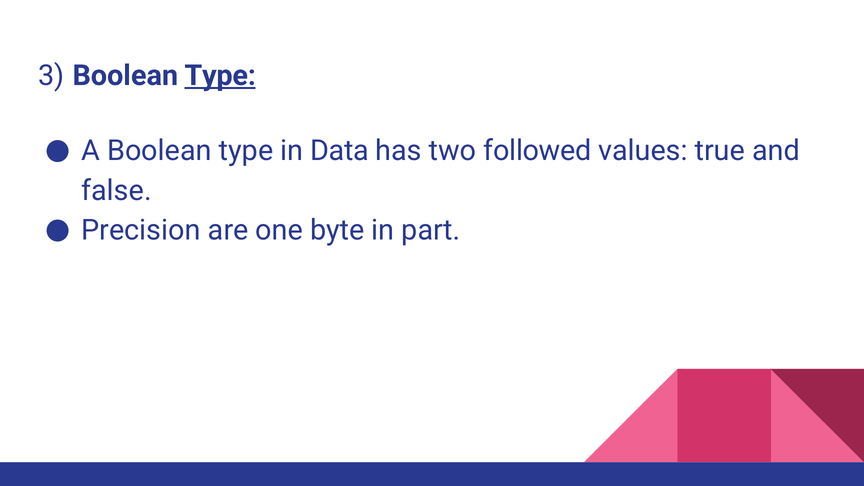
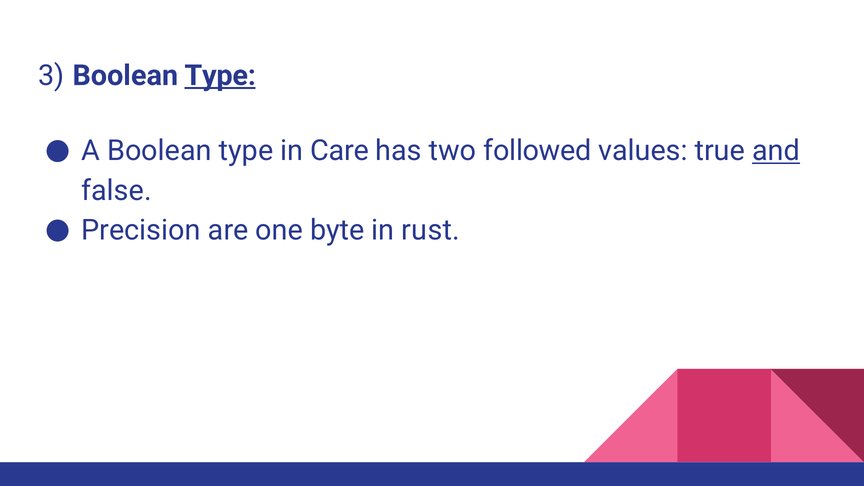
Data: Data -> Care (340, 151)
and underline: none -> present (776, 151)
part: part -> rust (431, 230)
